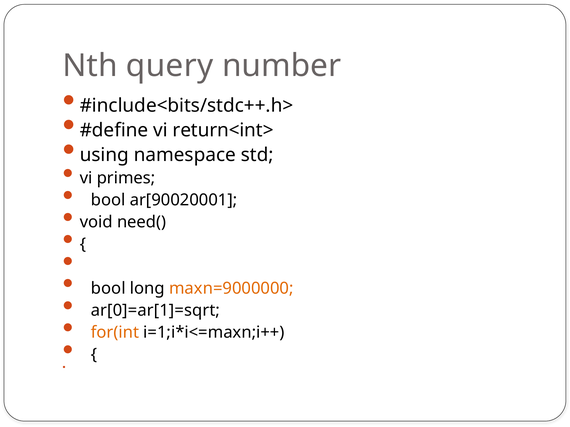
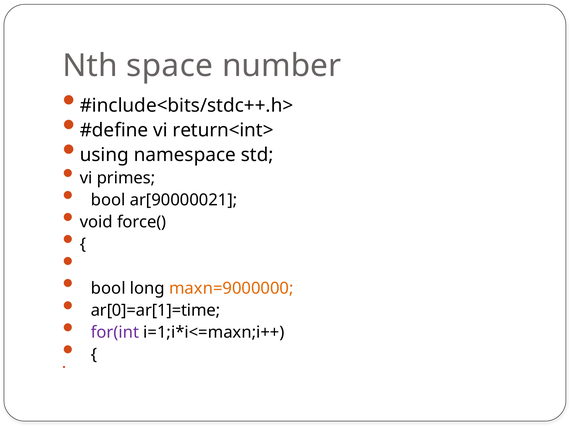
query: query -> space (170, 66)
ar[90020001: ar[90020001 -> ar[90000021 (184, 200)
need(: need( -> force( (142, 222)
ar[0]=ar[1]=sqrt: ar[0]=ar[1]=sqrt -> ar[0]=ar[1]=time (155, 311)
for(int colour: orange -> purple (115, 333)
